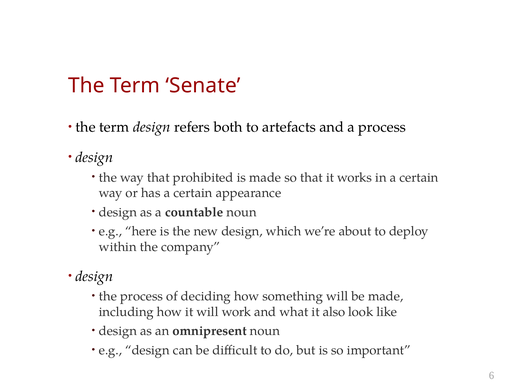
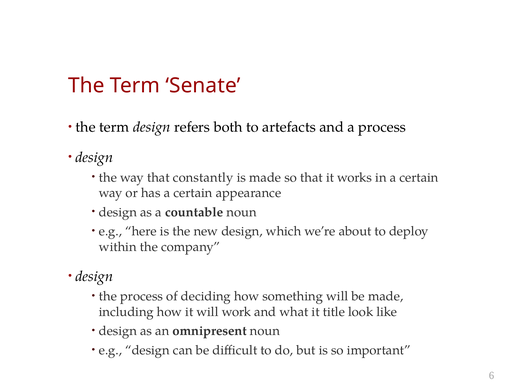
prohibited: prohibited -> constantly (203, 177)
also: also -> title (334, 311)
